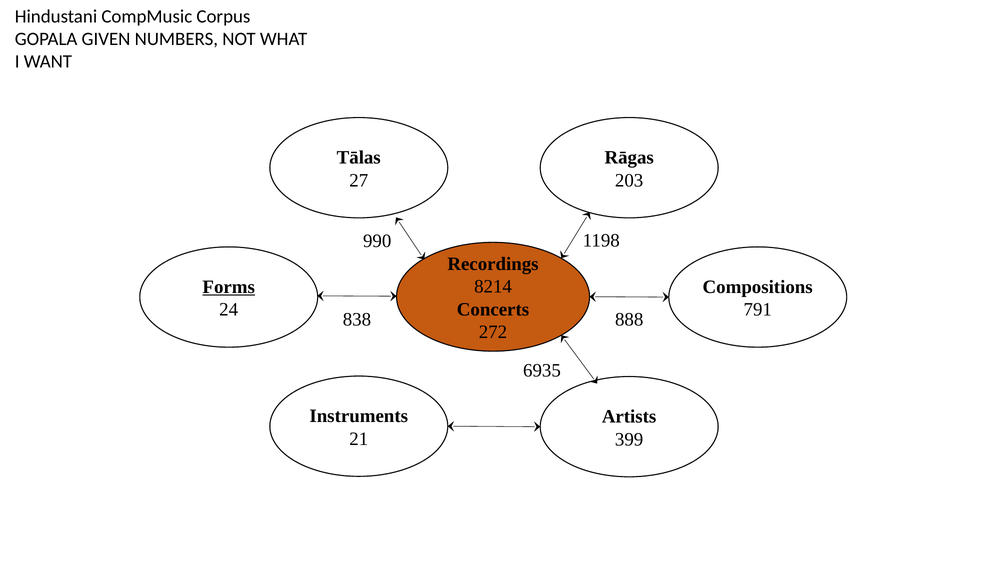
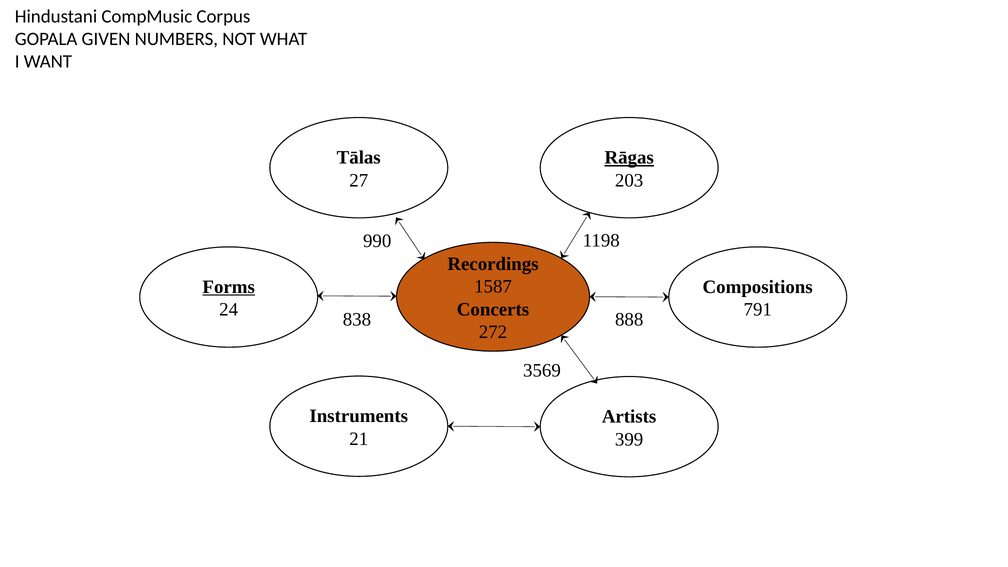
Rāgas underline: none -> present (629, 158)
8214: 8214 -> 1587 (493, 287)
6935: 6935 -> 3569 (542, 370)
